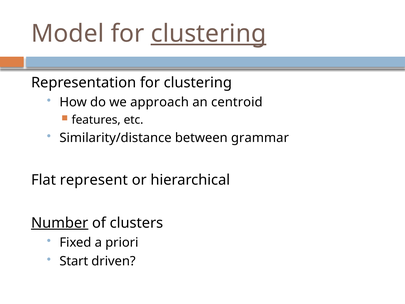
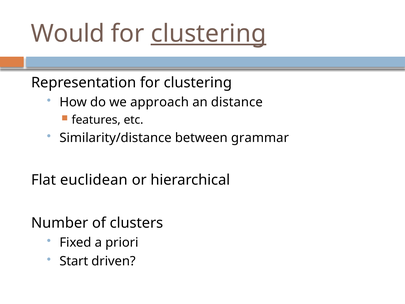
Model: Model -> Would (68, 34)
centroid: centroid -> distance (237, 102)
represent: represent -> euclidean (94, 180)
Number underline: present -> none (60, 223)
